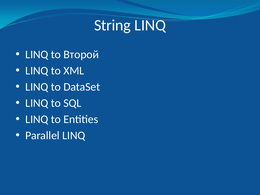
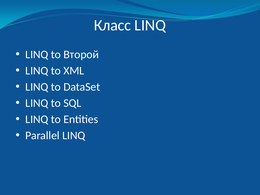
String: String -> Класс (112, 25)
